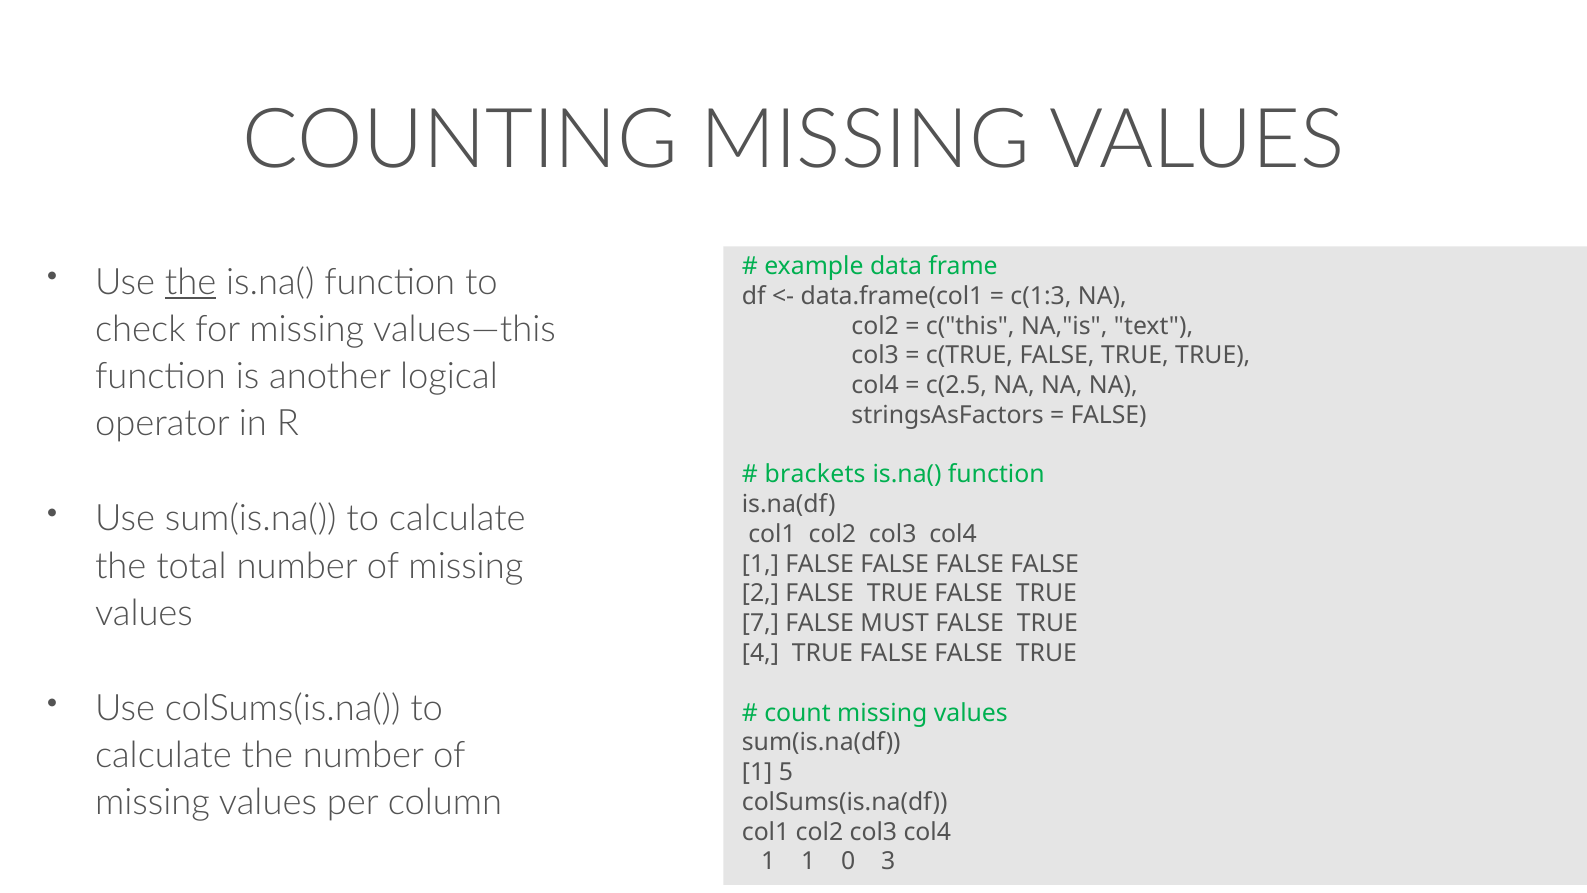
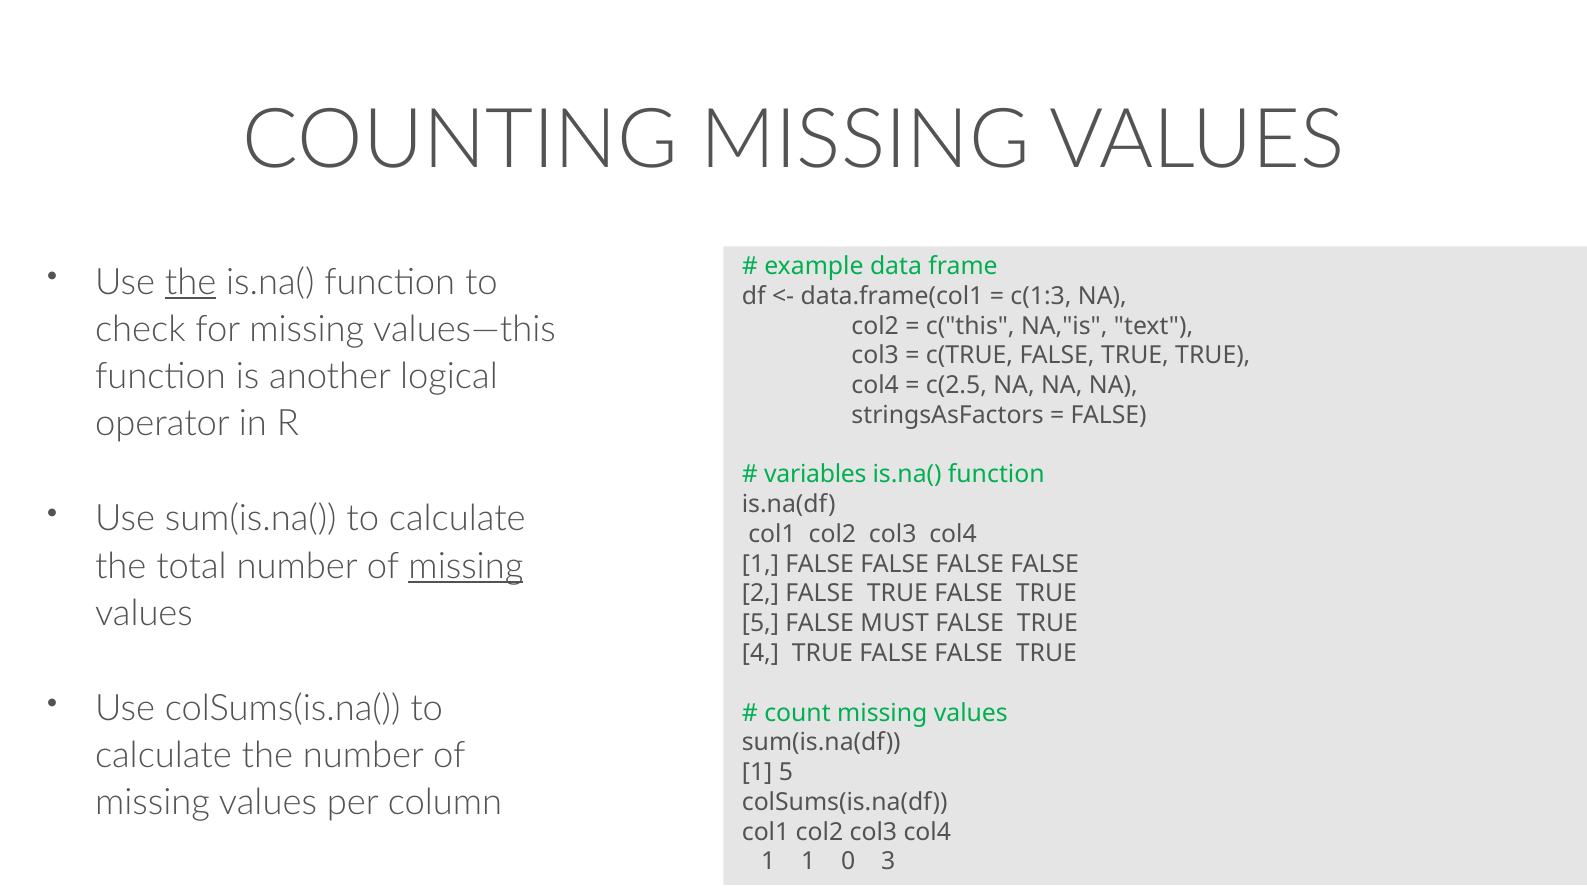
brackets: brackets -> variables (815, 475)
missing underline: none -> present (466, 566)
7: 7 -> 5 (760, 623)
